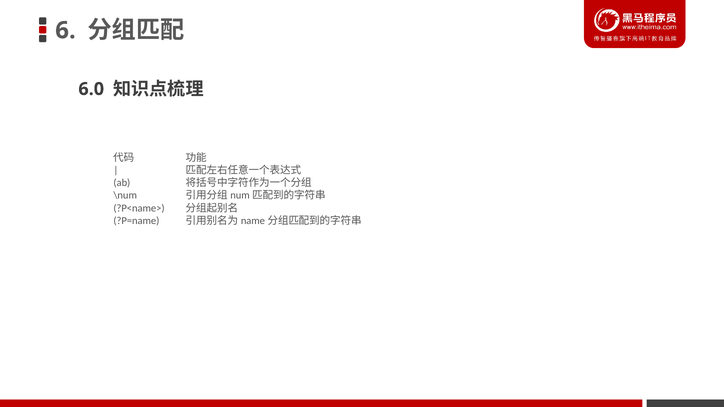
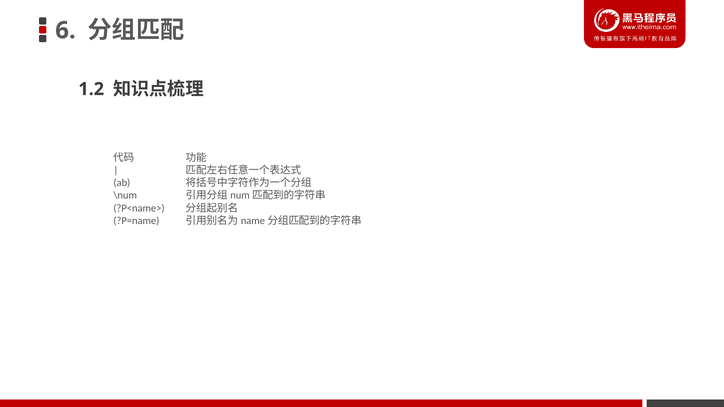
6.0: 6.0 -> 1.2 (91, 89)
